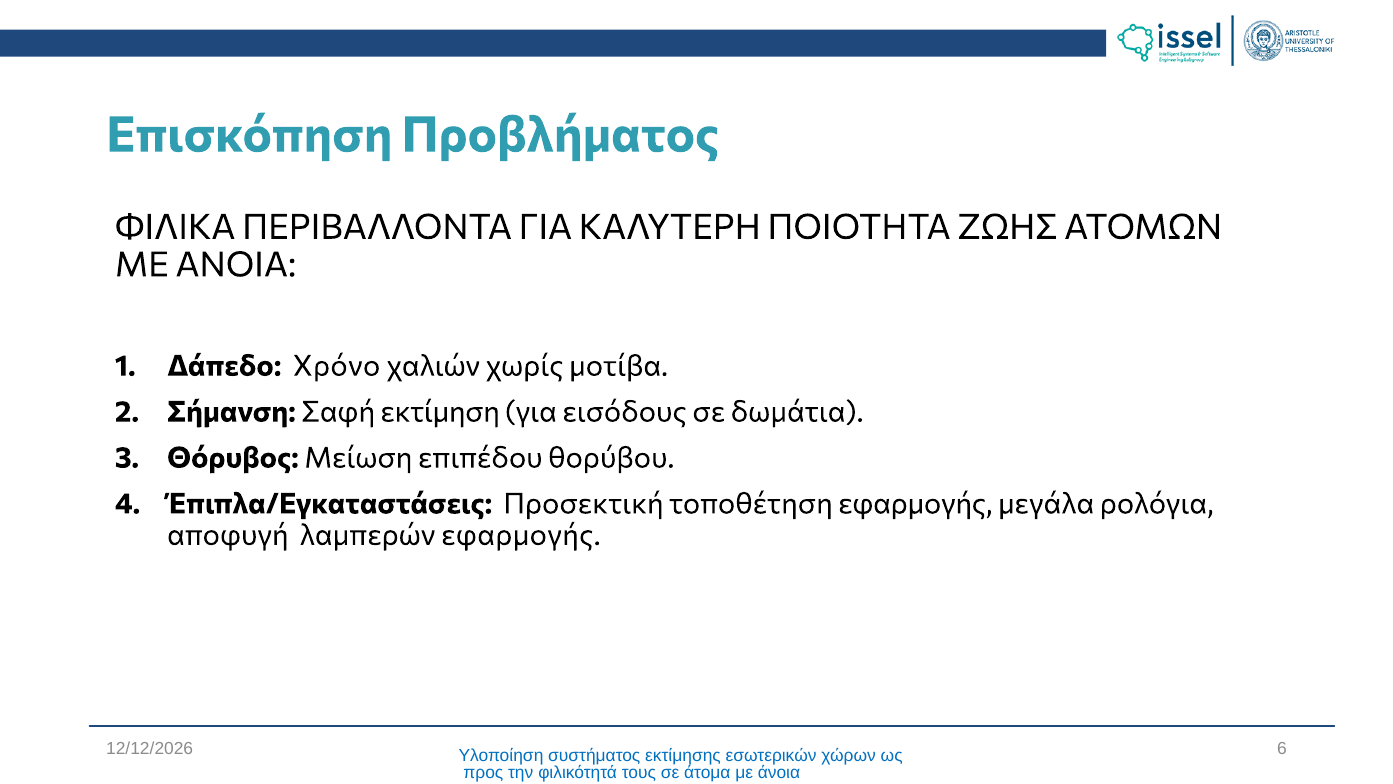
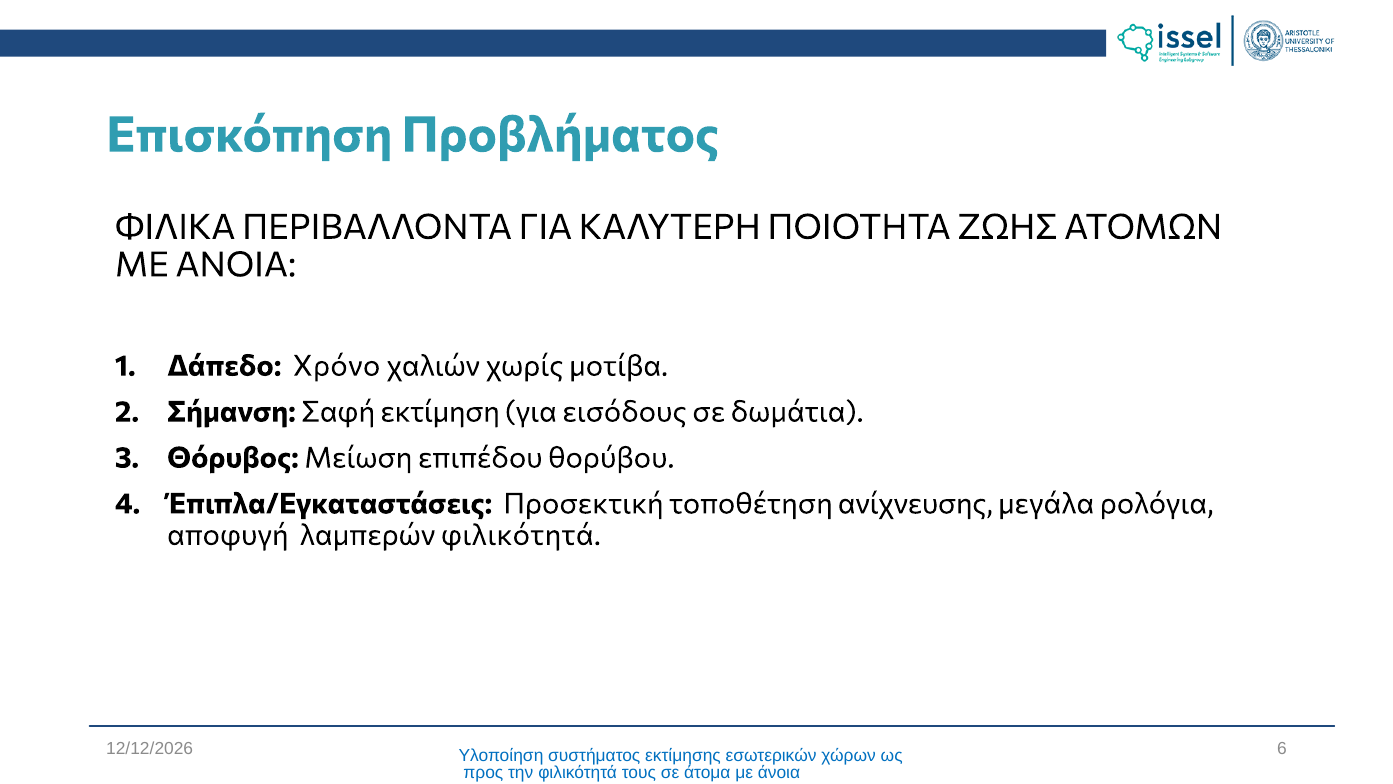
τοποθέτηση εφαρμογής: εφαρμογής -> ανίχνευσης (915, 504)
λαμπερών εφαρμογής: εφαρμογής -> φιλικότητά (521, 535)
